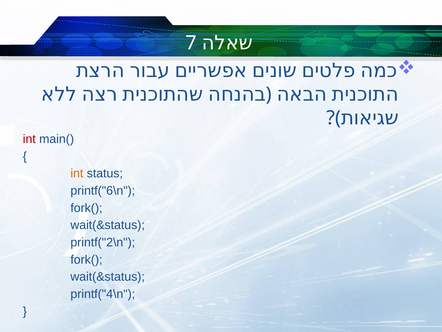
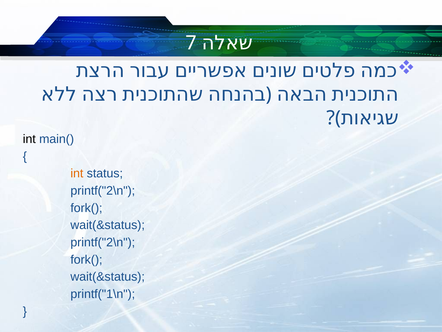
int colour: red -> black (29, 139)
printf("6\n: printf("6\n -> printf("2\n (103, 190)
printf("4\n: printf("4\n -> printf("1\n (103, 294)
